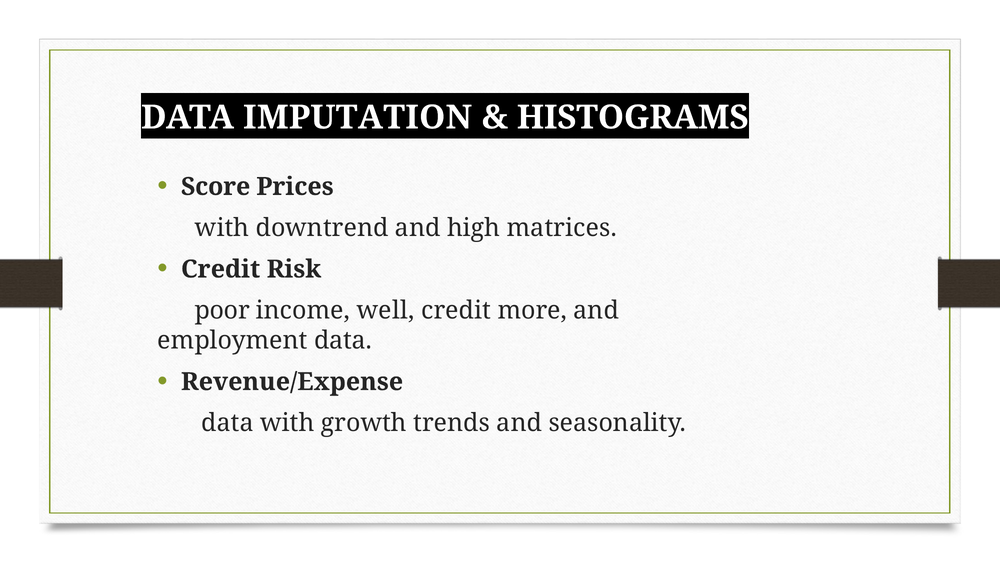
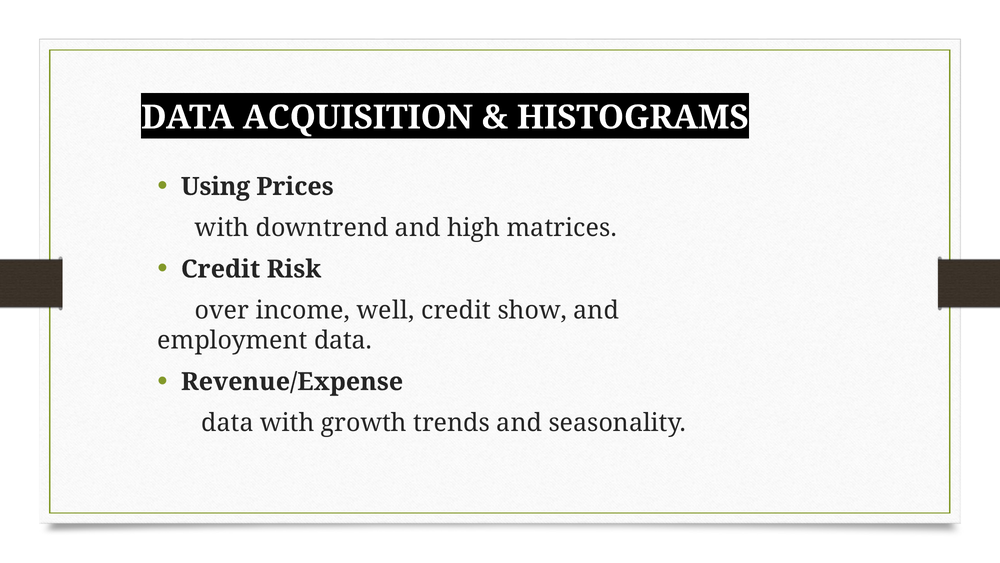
IMPUTATION: IMPUTATION -> ACQUISITION (358, 117)
Score: Score -> Using (216, 187)
poor: poor -> over (222, 310)
more: more -> show (532, 310)
